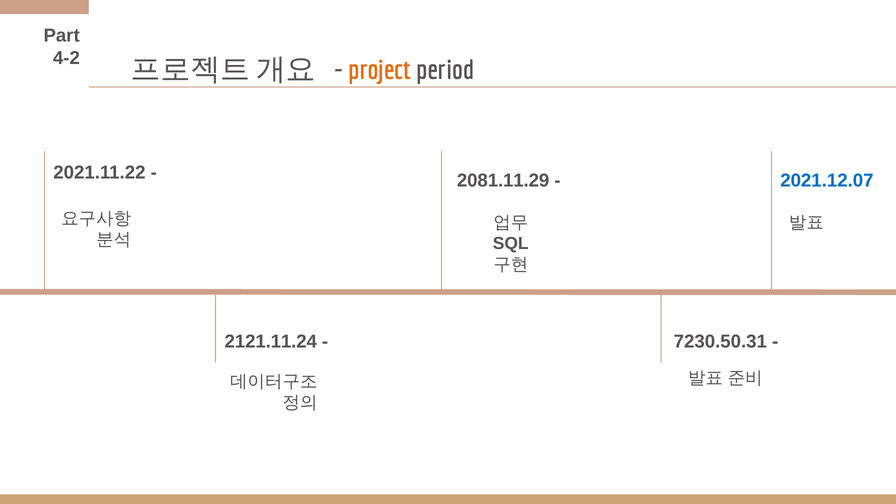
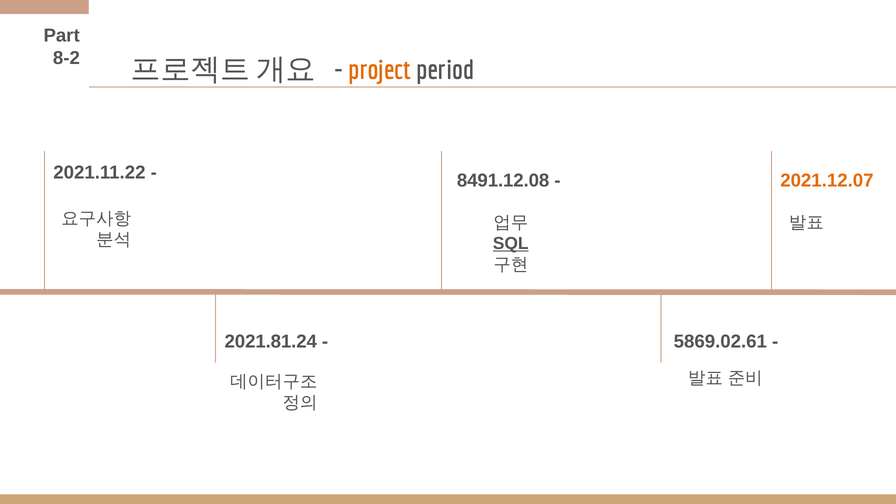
4-2: 4-2 -> 8-2 (66, 58)
2081.11.29: 2081.11.29 -> 8491.12.08 (503, 181)
2021.12.07 colour: blue -> orange (827, 181)
SQL underline: none -> present (511, 244)
2121.11.24: 2121.11.24 -> 2021.81.24 (271, 342)
7230.50.31: 7230.50.31 -> 5869.02.61 (720, 342)
